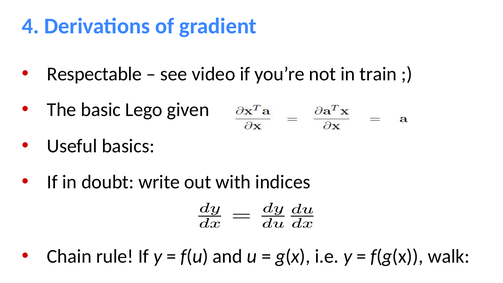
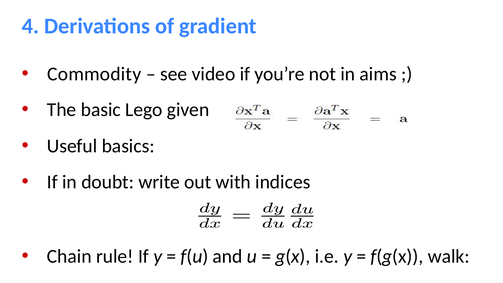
Respectable: Respectable -> Commodity (94, 74)
train: train -> aims (378, 74)
